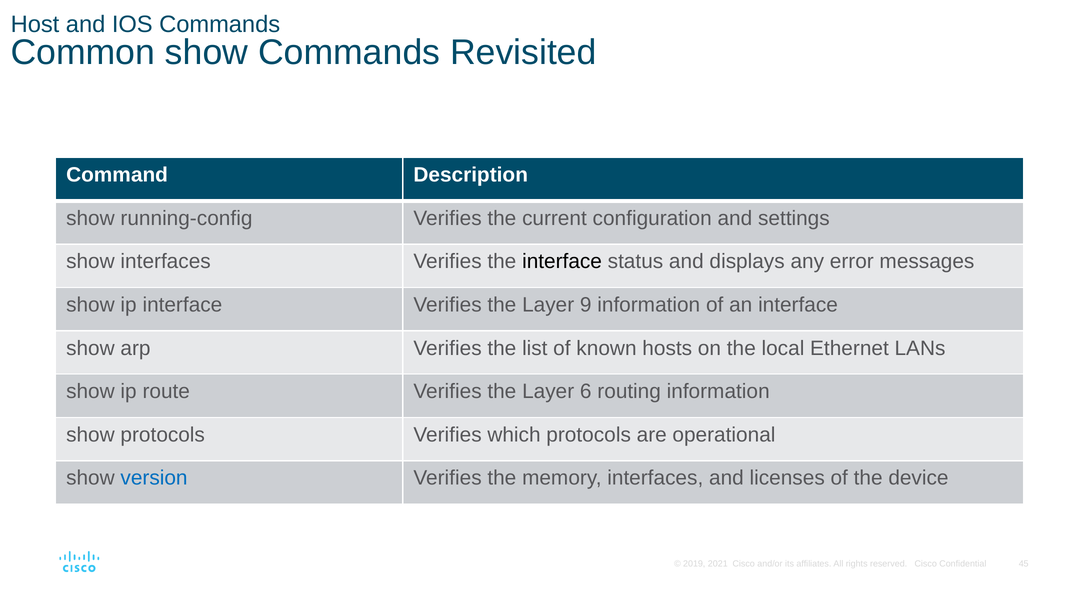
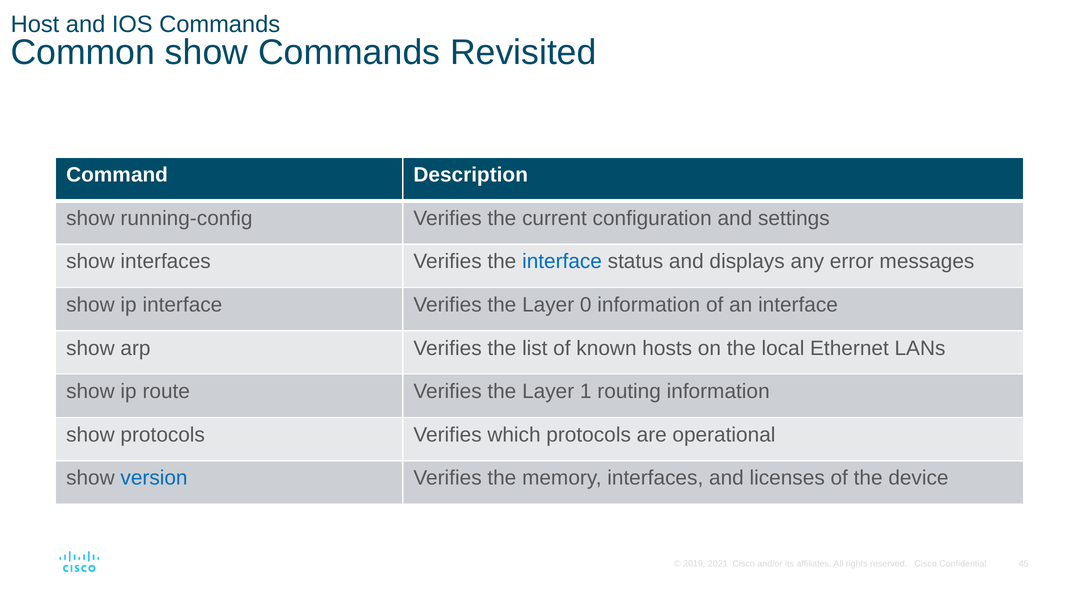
interface colour: black -> blue (562, 262)
9: 9 -> 0 (586, 305)
6: 6 -> 1 (586, 392)
